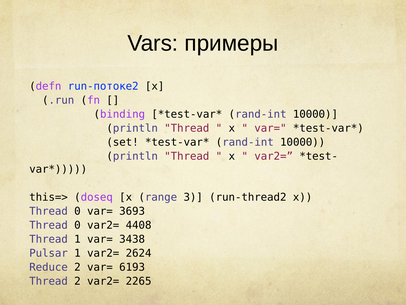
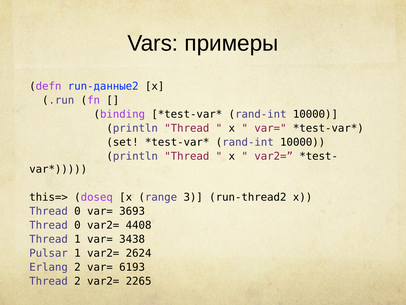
run-потоке2: run-потоке2 -> run-данные2 (103, 86)
Reduce: Reduce -> Erlang (49, 267)
